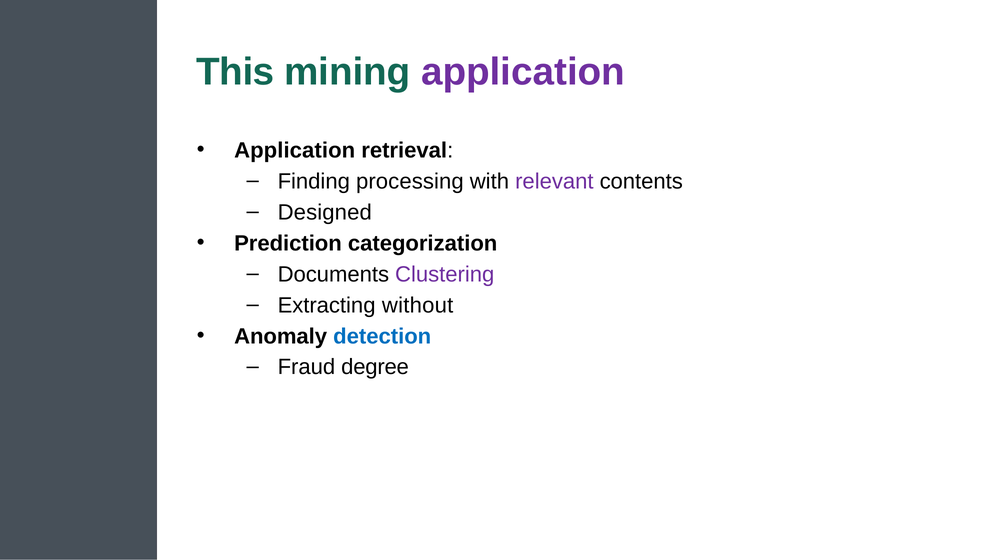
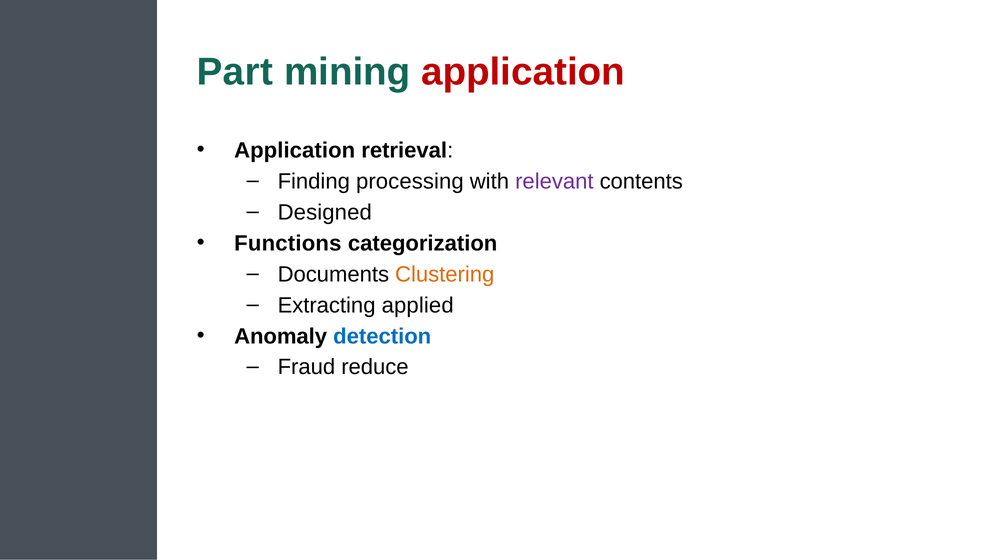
This: This -> Part (235, 72)
application colour: purple -> red (523, 72)
Prediction: Prediction -> Functions (288, 243)
Clustering colour: purple -> orange (445, 274)
without: without -> applied (418, 305)
degree: degree -> reduce (375, 367)
